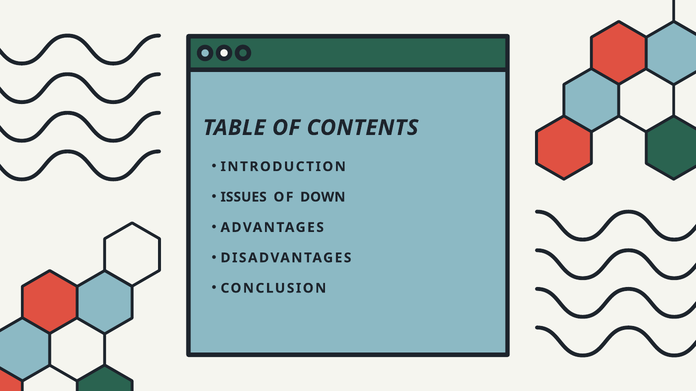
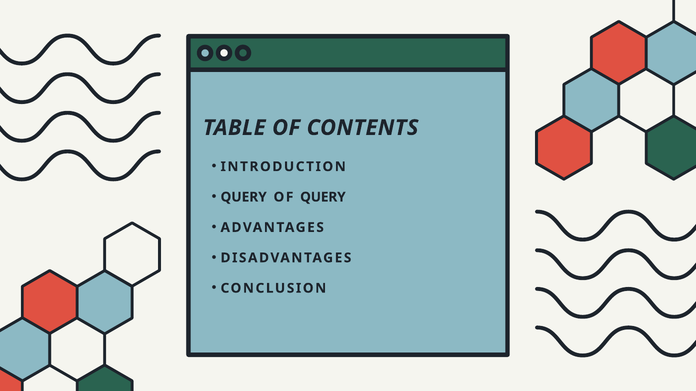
ISSUES: ISSUES -> QUERY (244, 197)
OF DOWN: DOWN -> QUERY (323, 197)
